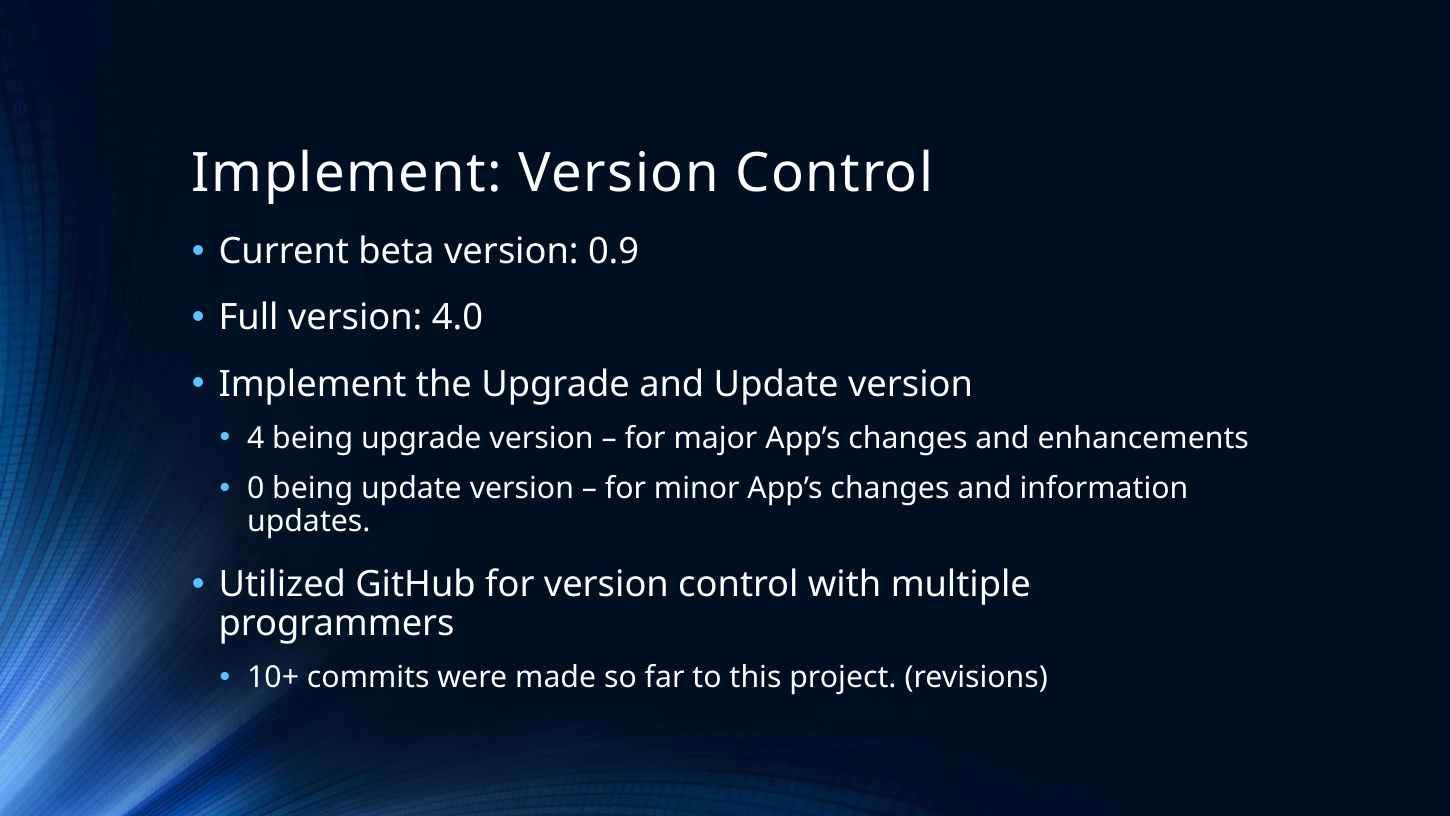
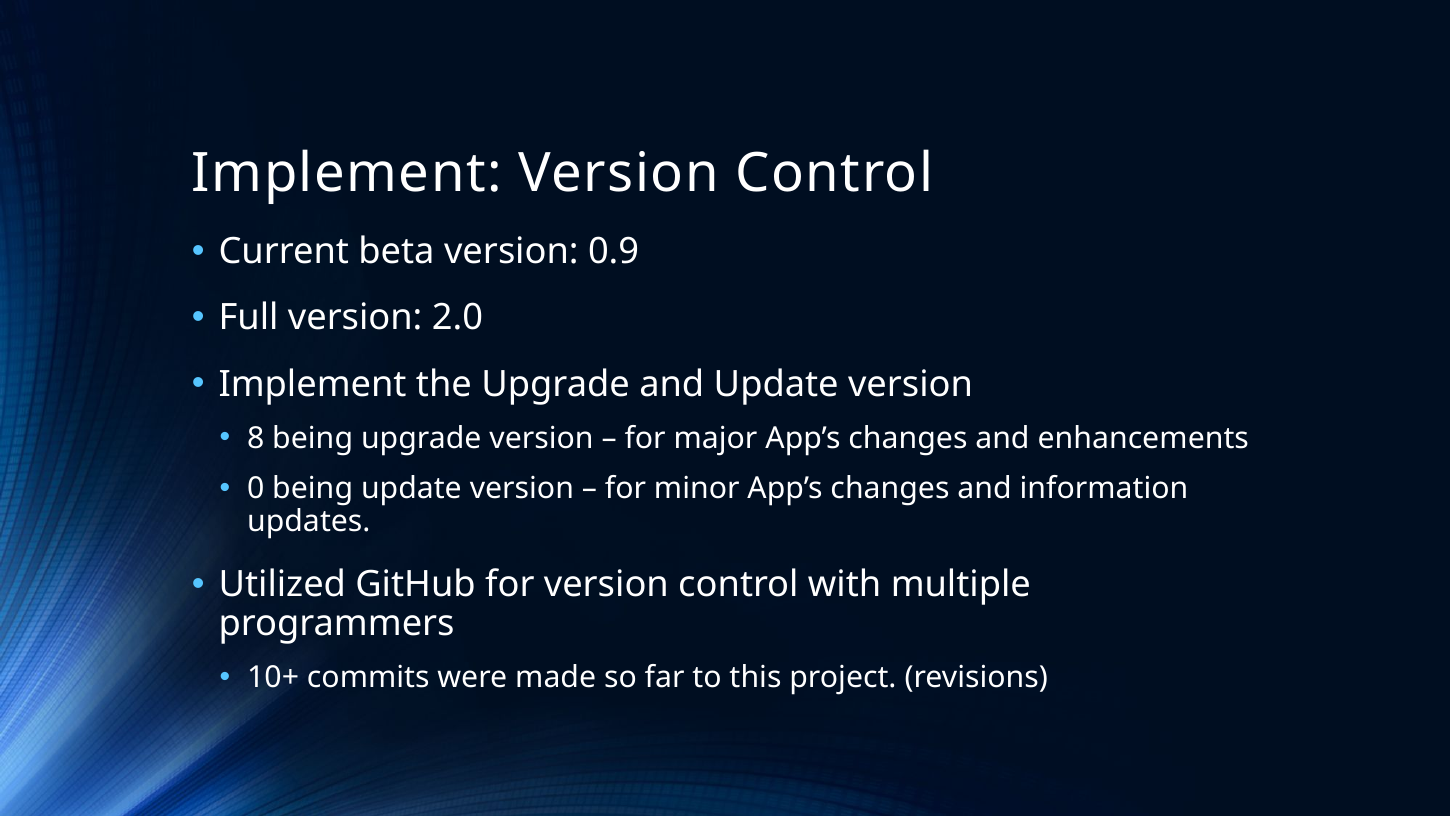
4.0: 4.0 -> 2.0 (457, 318)
4: 4 -> 8 (256, 438)
